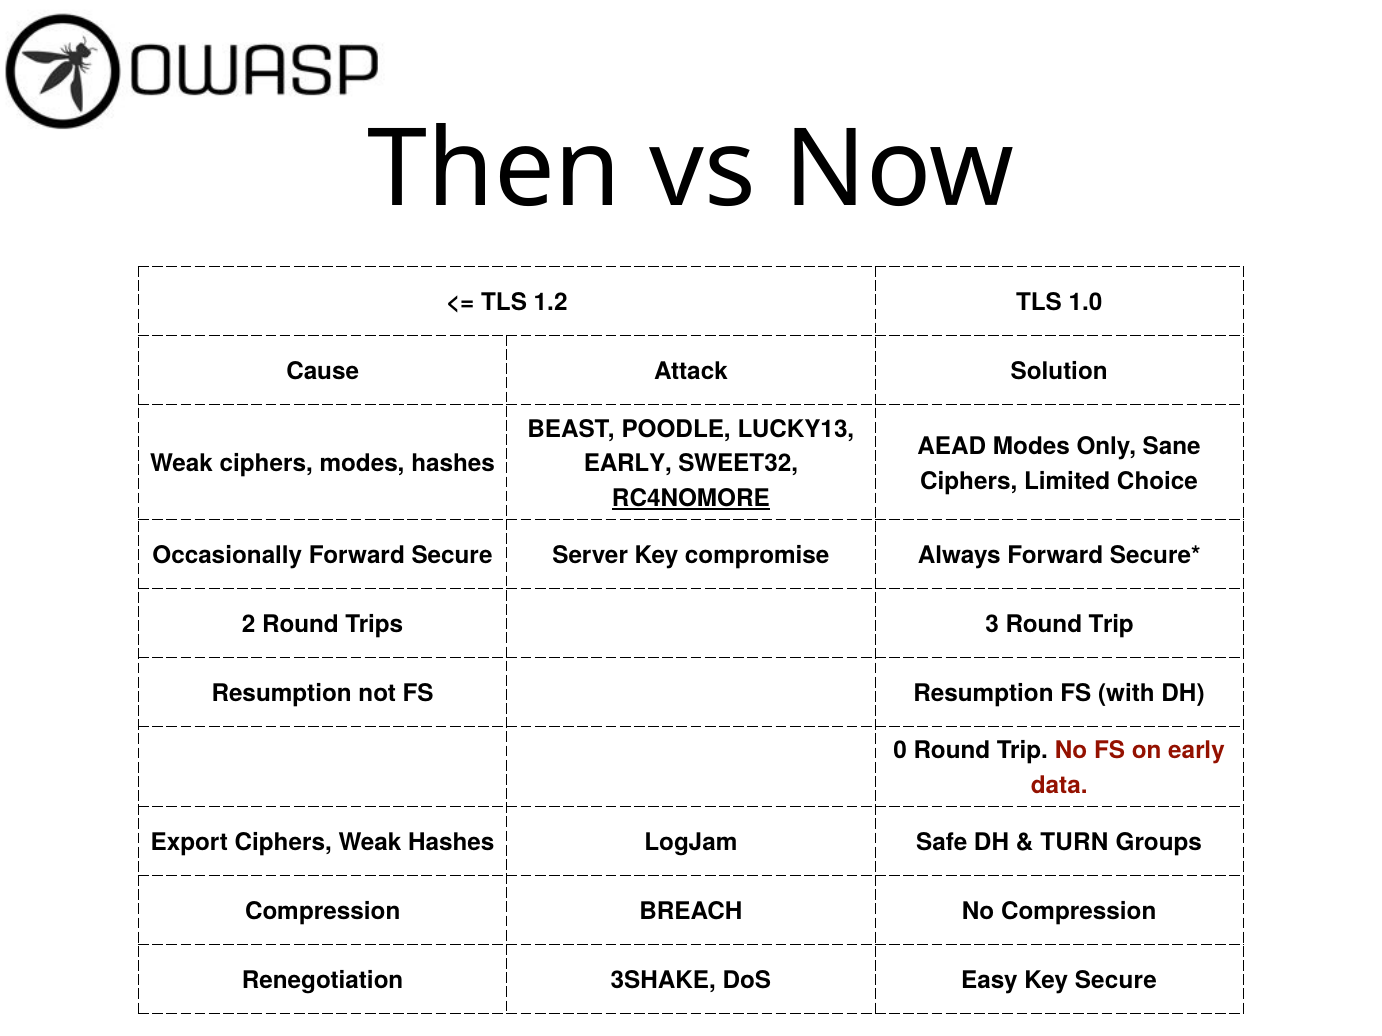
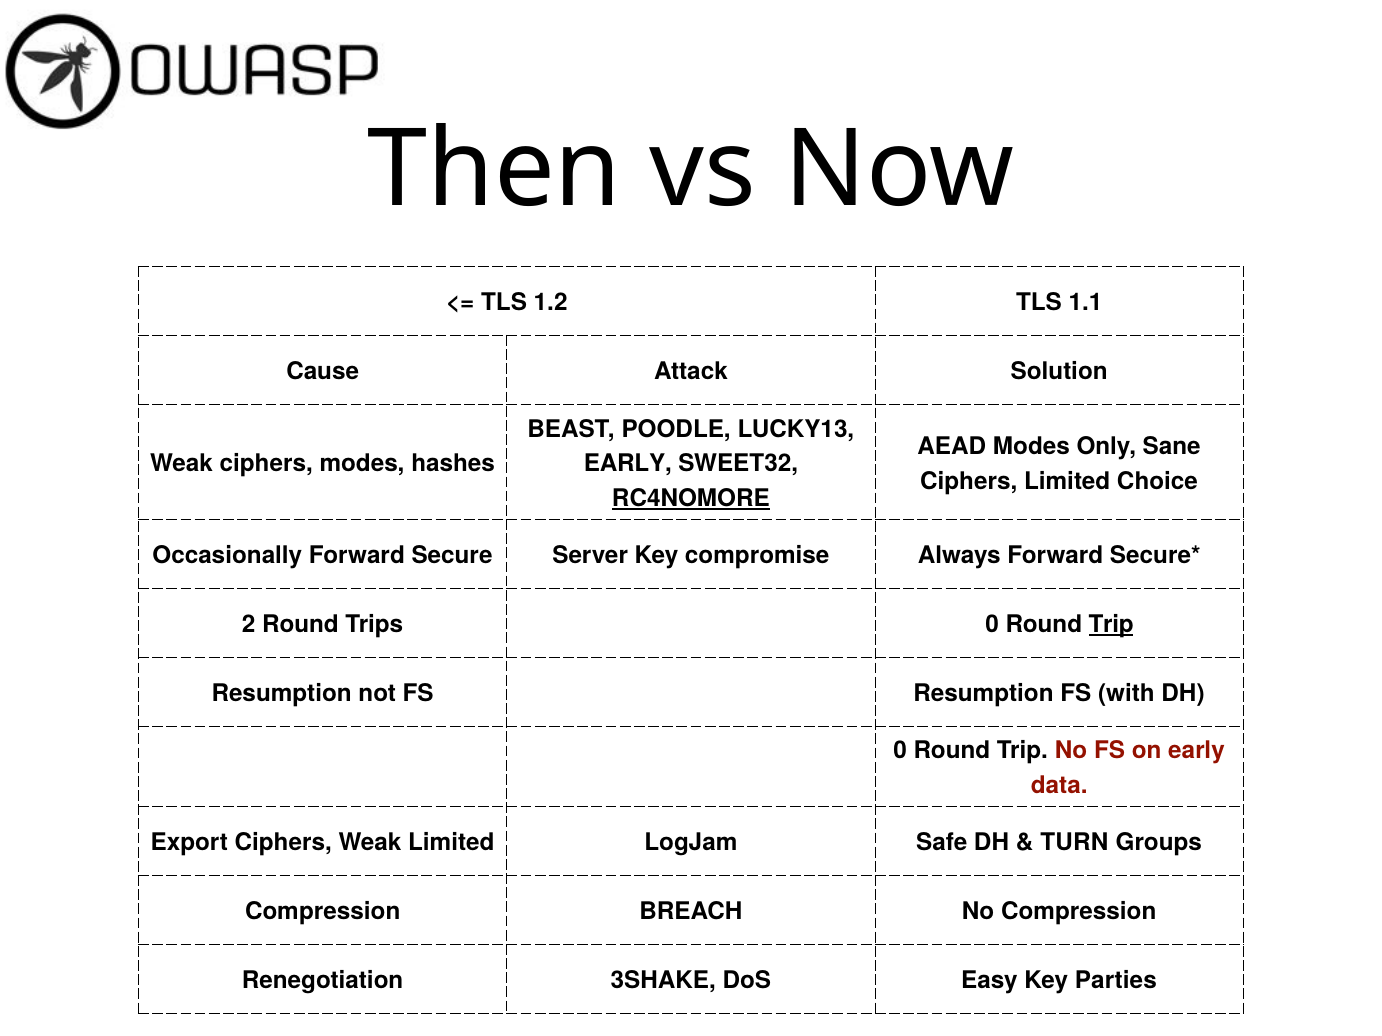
1.0: 1.0 -> 1.1 (1086, 303)
Trips 3: 3 -> 0 (992, 625)
Trip underline: none -> present (1111, 625)
Weak Hashes: Hashes -> Limited (451, 843)
Key Secure: Secure -> Parties (1116, 981)
